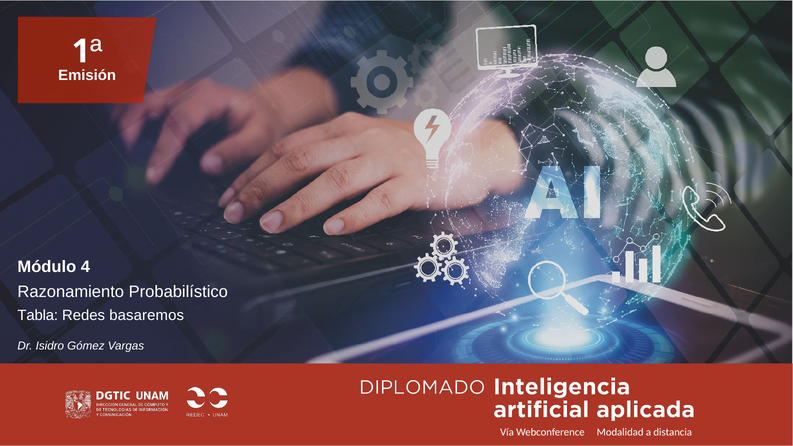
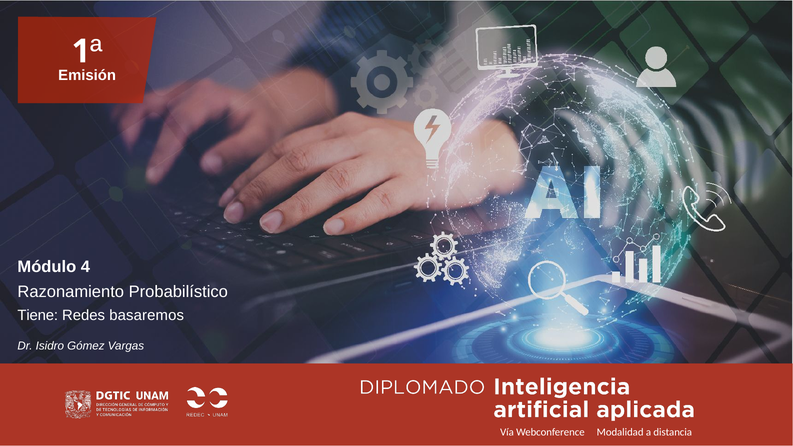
Tabla: Tabla -> Tiene (38, 315)
